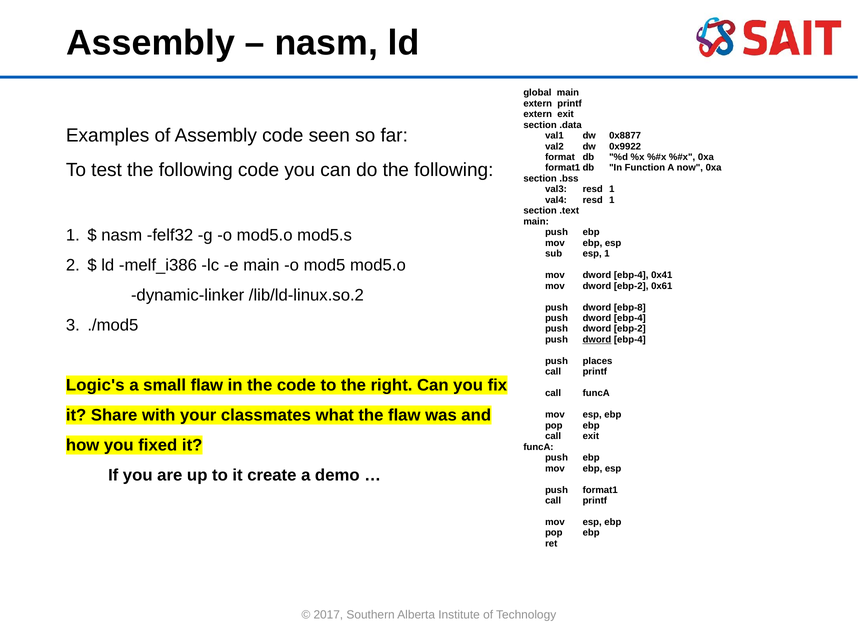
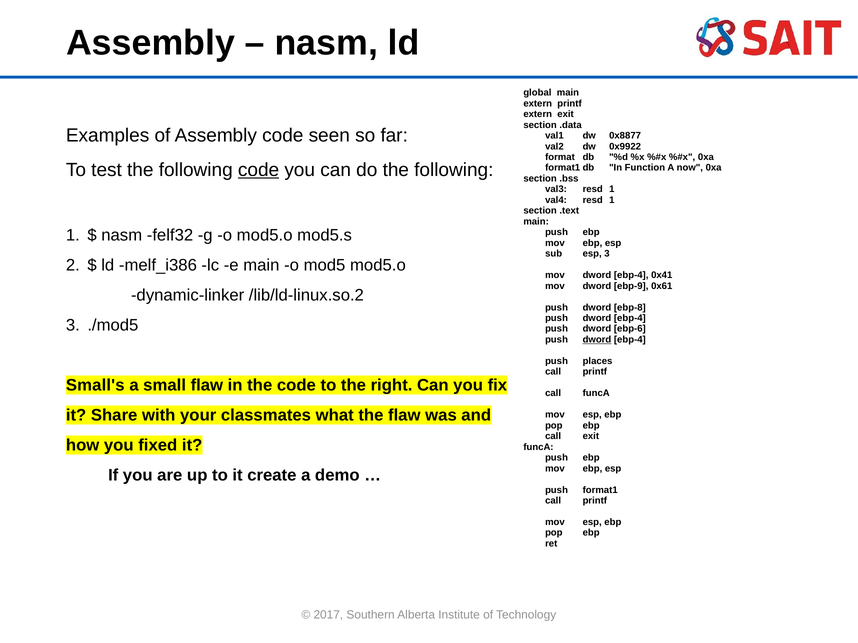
code underline: none -> present (259, 170)
esp 1: 1 -> 3 (607, 254)
mov dword ebp-2: ebp-2 -> ebp-9 (631, 286)
push dword ebp-2: ebp-2 -> ebp-6 (630, 329)
Logic's: Logic's -> Small's (95, 386)
